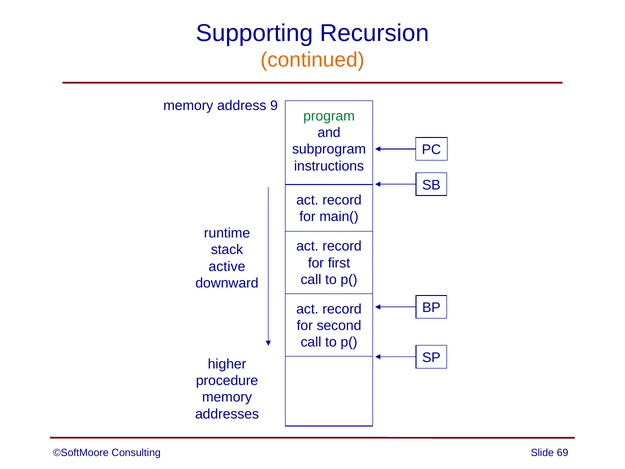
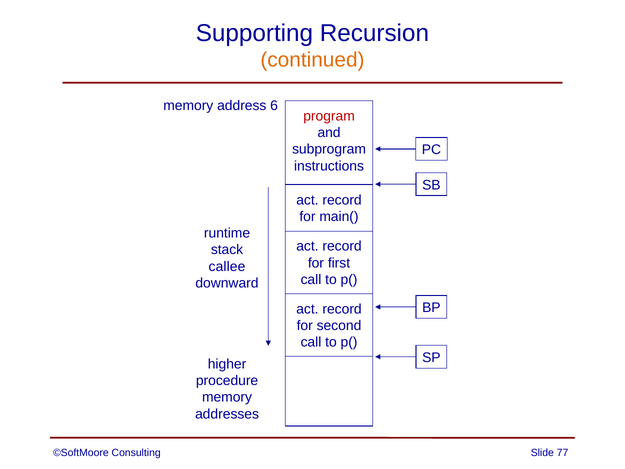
9: 9 -> 6 (274, 106)
program colour: green -> red (329, 116)
active: active -> callee (227, 266)
69: 69 -> 77 (563, 453)
